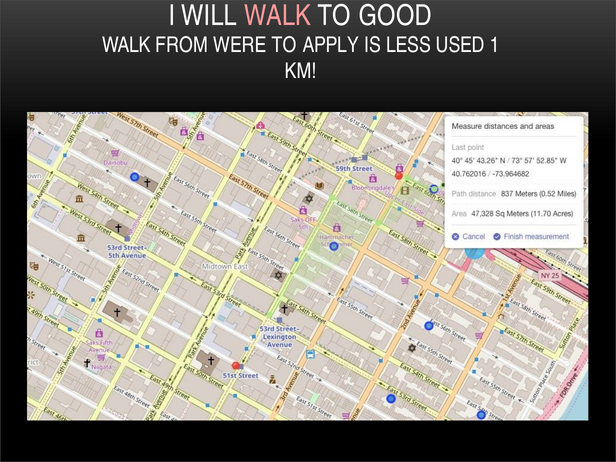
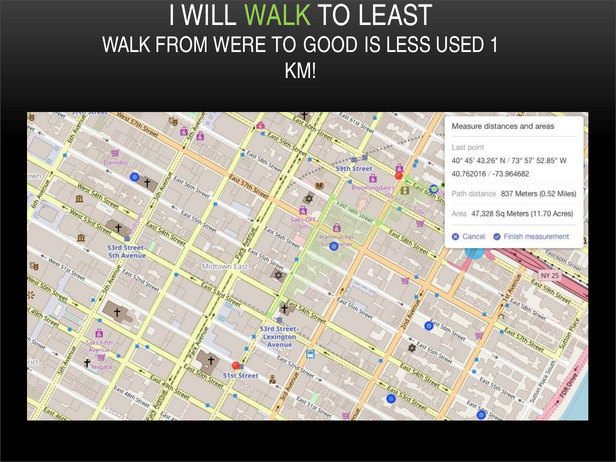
WALK colour: pink -> light green (277, 16)
GOOD: GOOD -> LEAST (396, 16)
APPLY: APPLY -> GOOD (331, 45)
